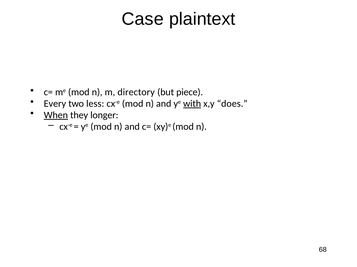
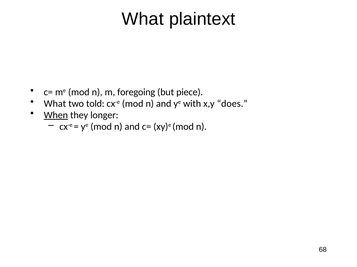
Case: Case -> What (143, 19)
directory: directory -> foregoing (136, 92)
Every: Every -> What (55, 104)
less: less -> told (95, 104)
with underline: present -> none (192, 104)
